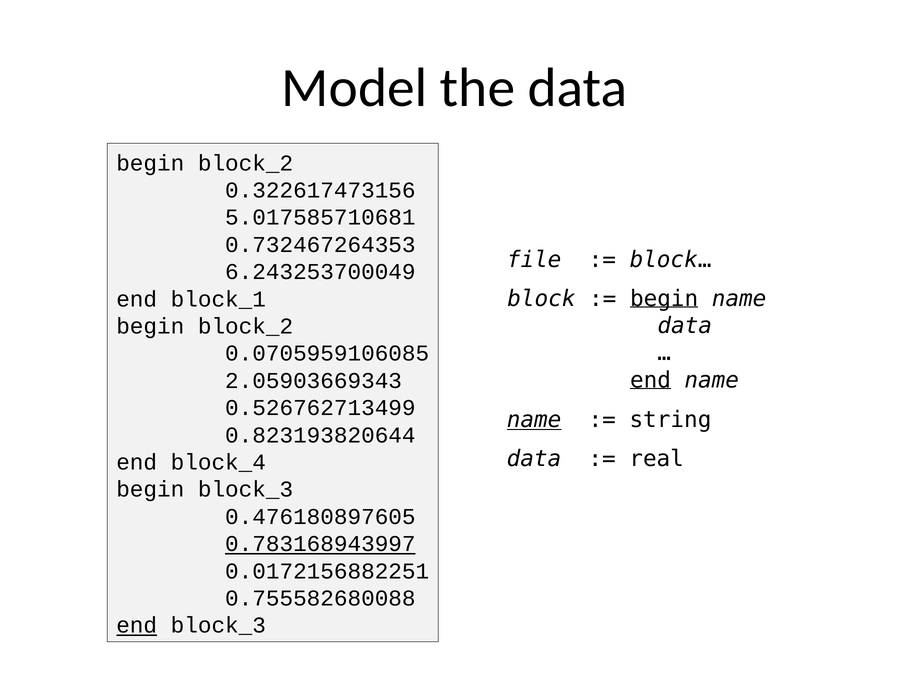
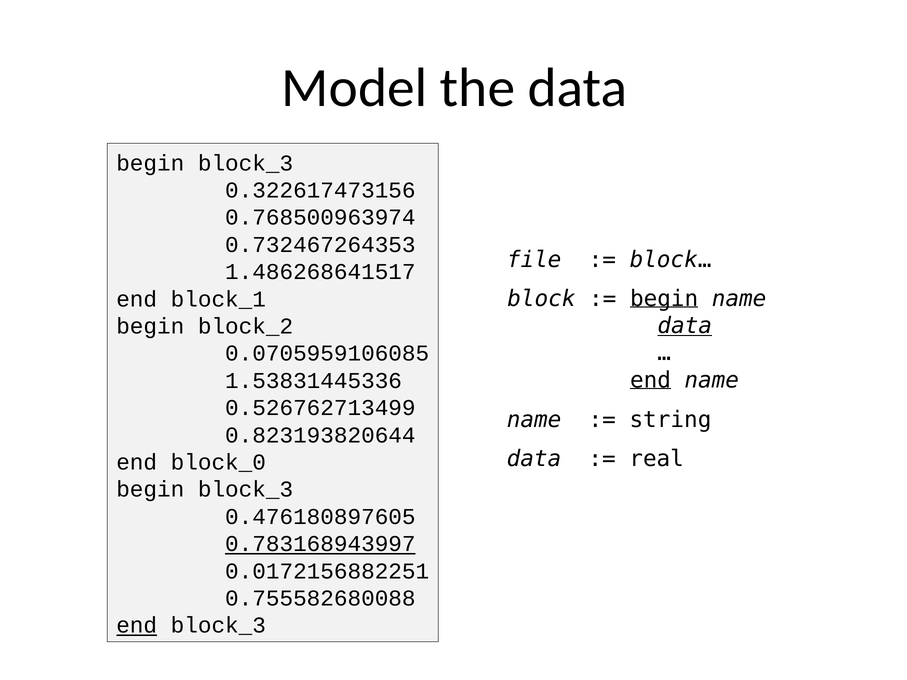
block_2: block_2 -> block_3 (246, 163)
5.017585710681: 5.017585710681 -> 0.768500963974 (320, 218)
6.243253700049: 6.243253700049 -> 1.486268641517 (320, 272)
data underline: none -> present (685, 326)
2.05903669343: 2.05903669343 -> 1.53831445336 (314, 381)
name underline: present -> none (534, 420)
block_4: block_4 -> block_0 (218, 462)
